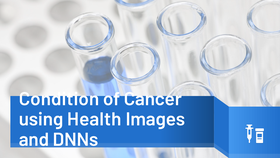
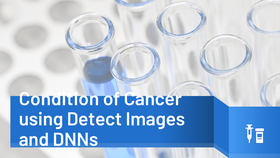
Health: Health -> Detect (94, 119)
